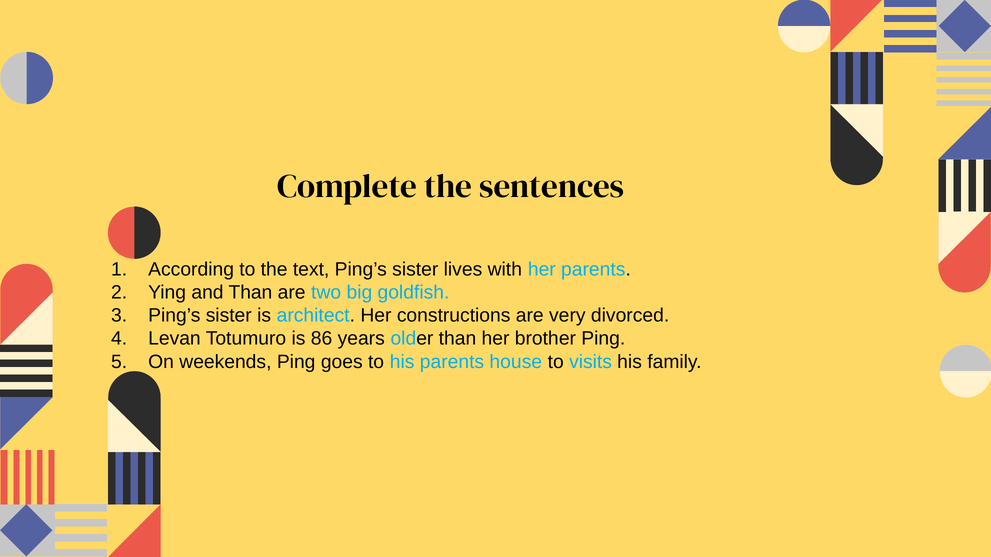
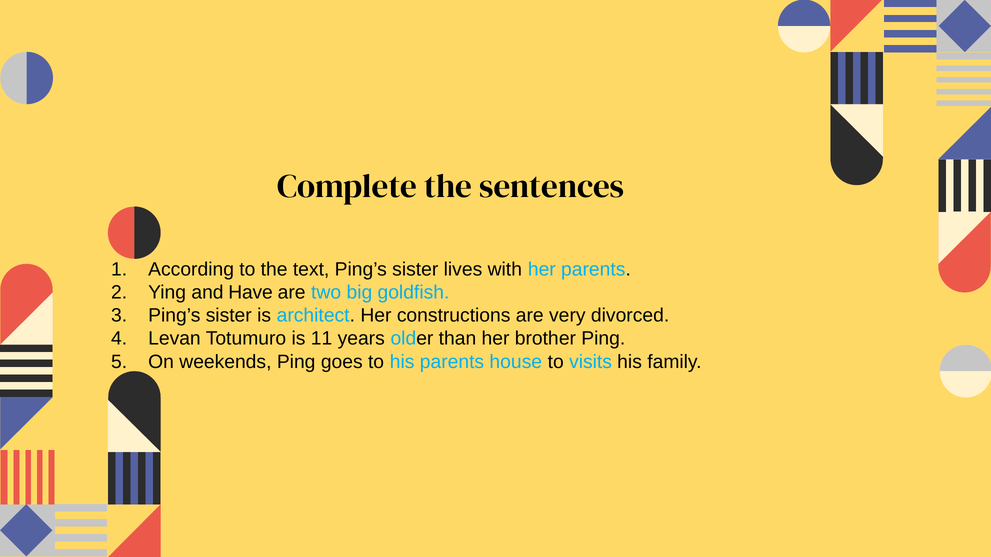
and Than: Than -> Have (251, 293)
86: 86 -> 11 (322, 339)
